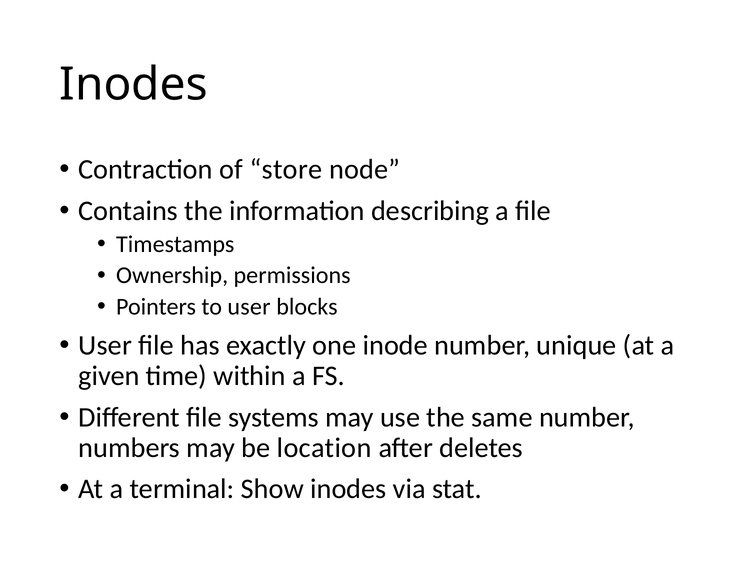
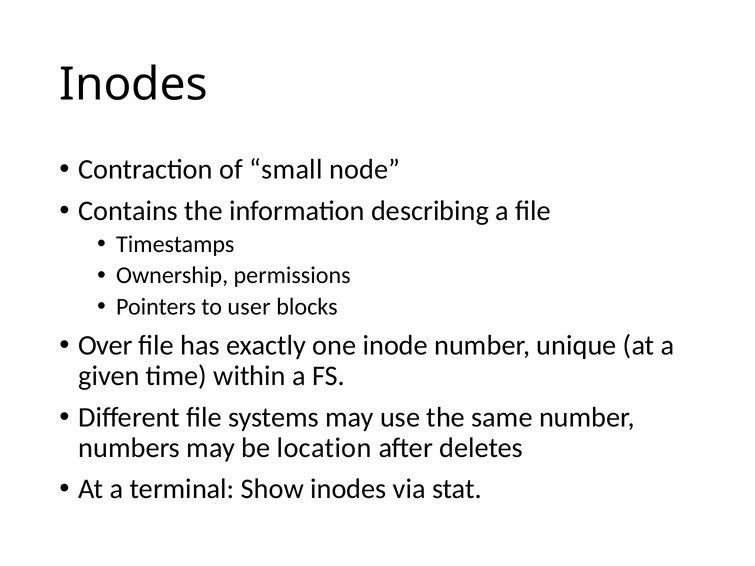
store: store -> small (286, 170)
User: User -> Over (105, 346)
